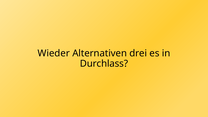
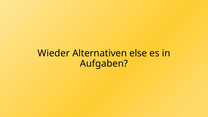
drei: drei -> else (138, 53)
Durchlass: Durchlass -> Aufgaben (104, 64)
